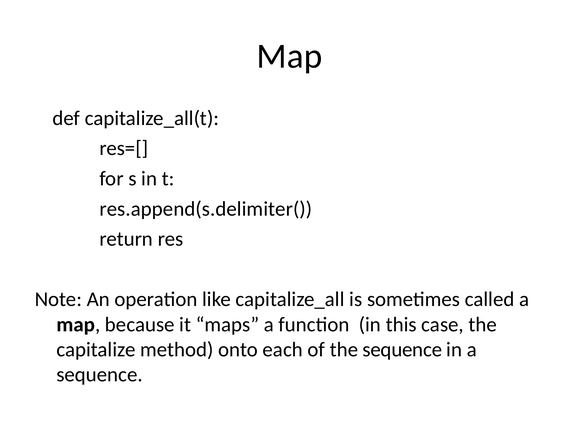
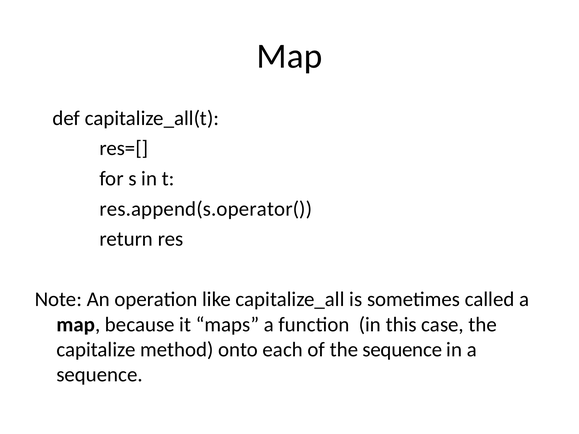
res.append(s.delimiter(: res.append(s.delimiter( -> res.append(s.operator( (206, 209)
